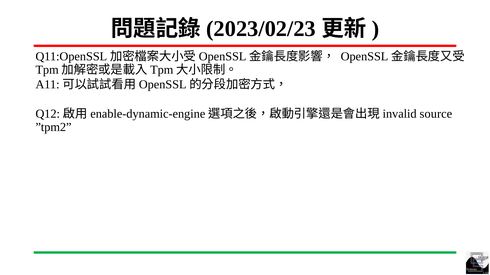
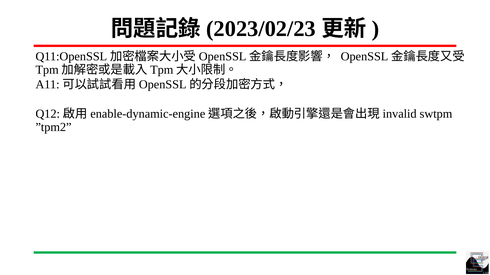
source: source -> swtpm (436, 114)
